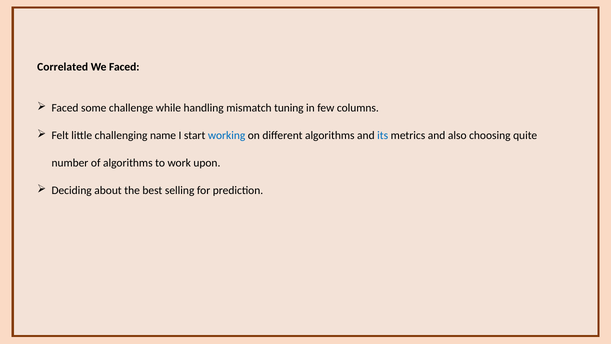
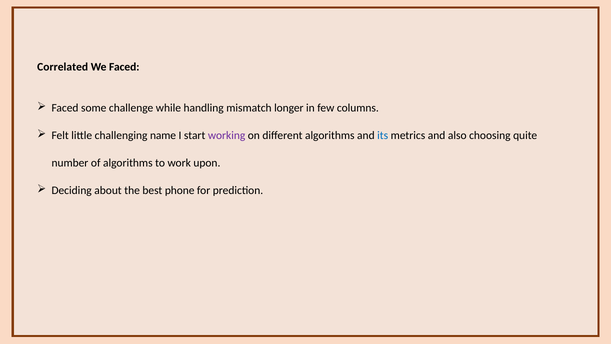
tuning: tuning -> longer (289, 108)
working colour: blue -> purple (227, 136)
selling: selling -> phone (180, 191)
